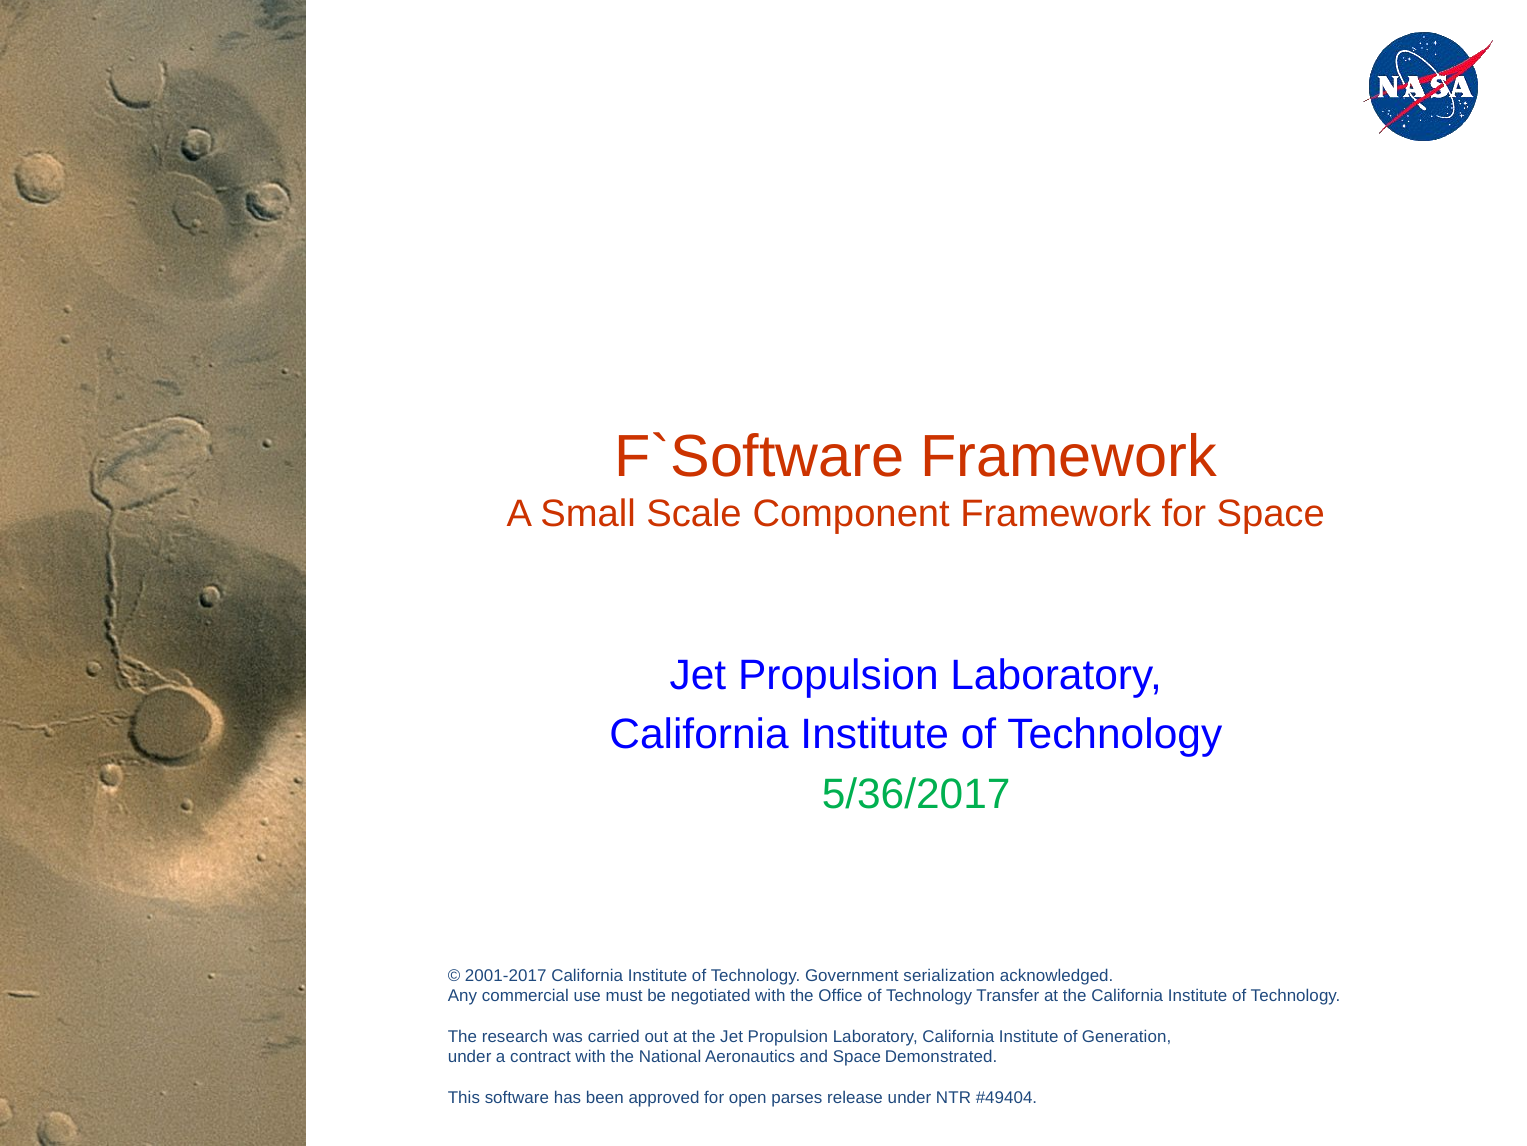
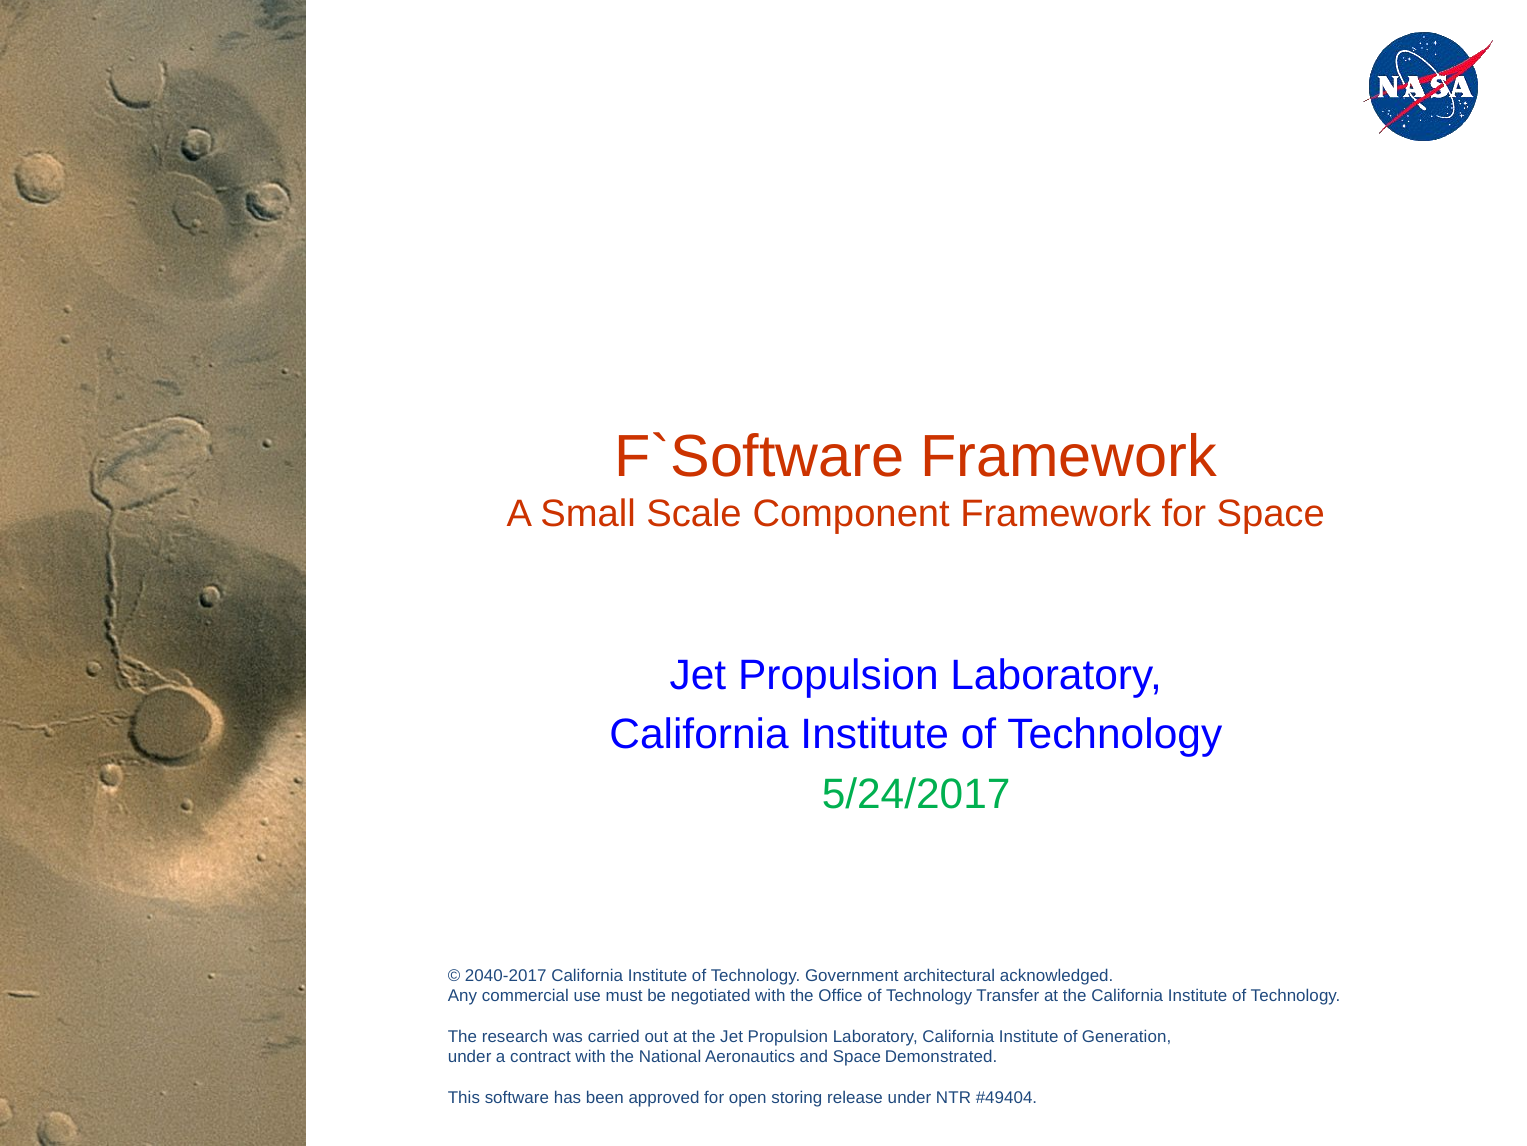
5/36/2017: 5/36/2017 -> 5/24/2017 (916, 794)
2001-2017: 2001-2017 -> 2040-2017 (506, 975)
serialization: serialization -> architectural (949, 975)
parses: parses -> storing (797, 1097)
